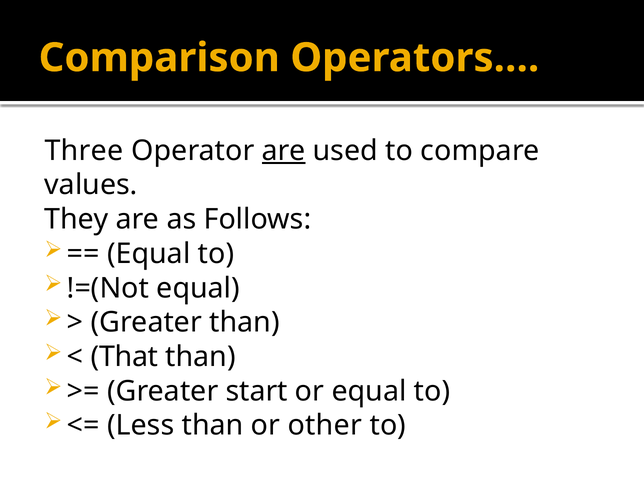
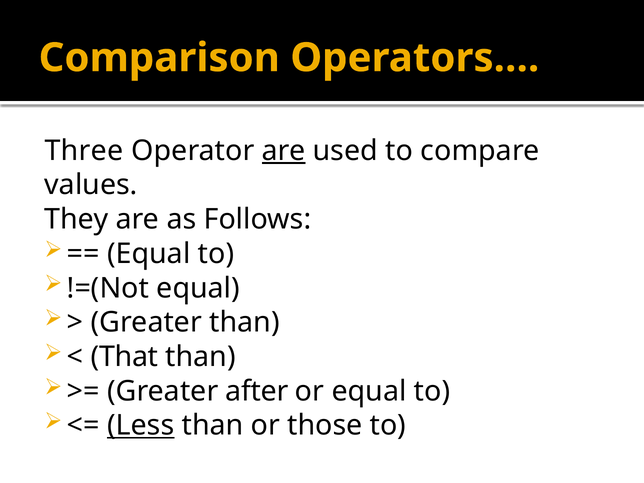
start: start -> after (257, 391)
Less underline: none -> present (141, 425)
other: other -> those (325, 425)
